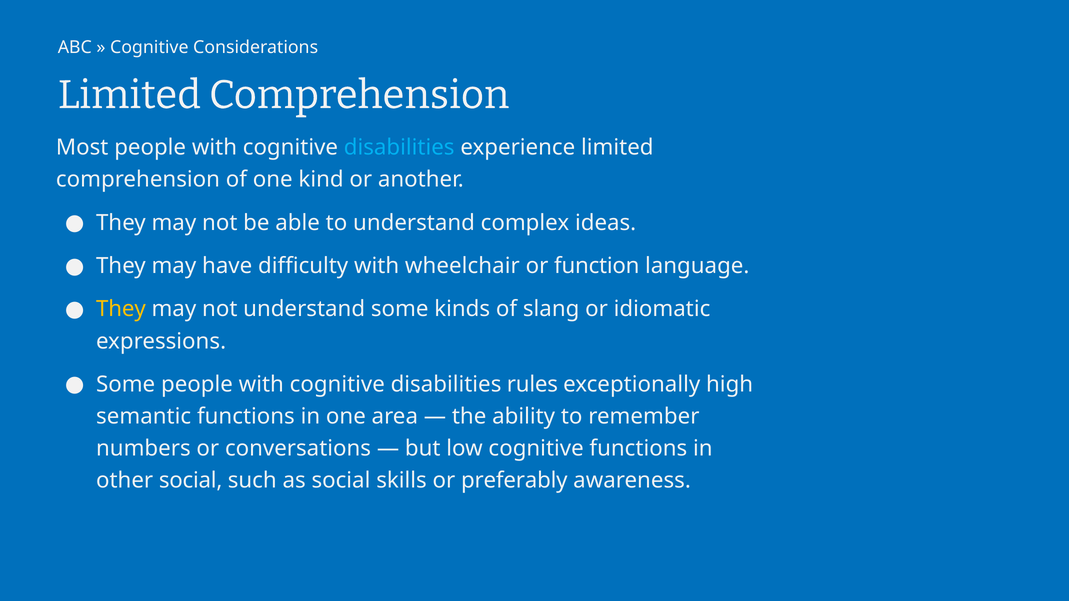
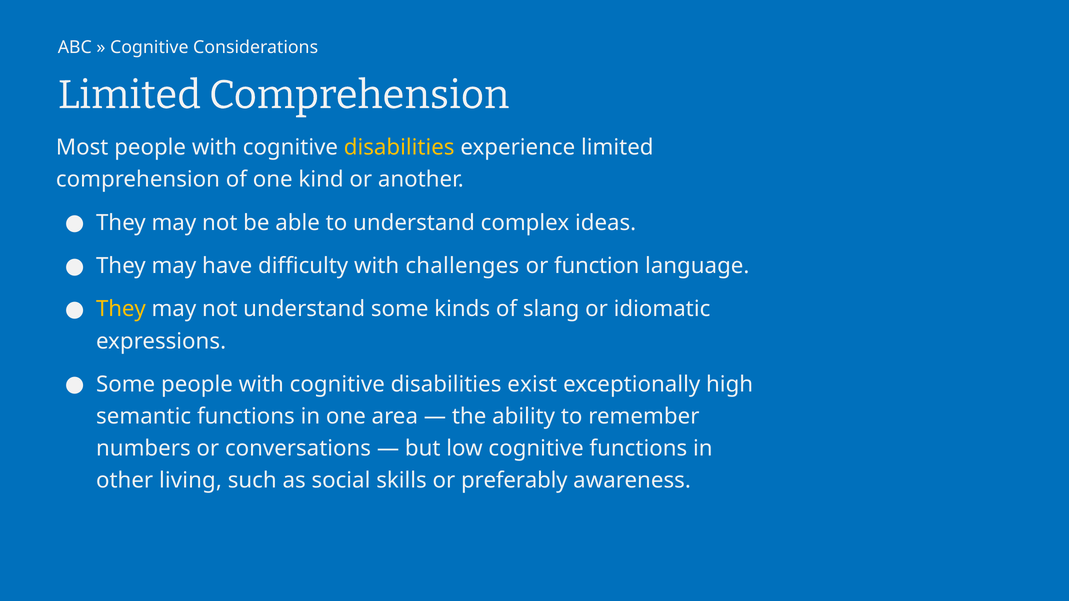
disabilities colour: light blue -> yellow (399, 148)
wheelchair: wheelchair -> challenges (462, 266)
rules: rules -> exist (532, 385)
other social: social -> living (190, 481)
